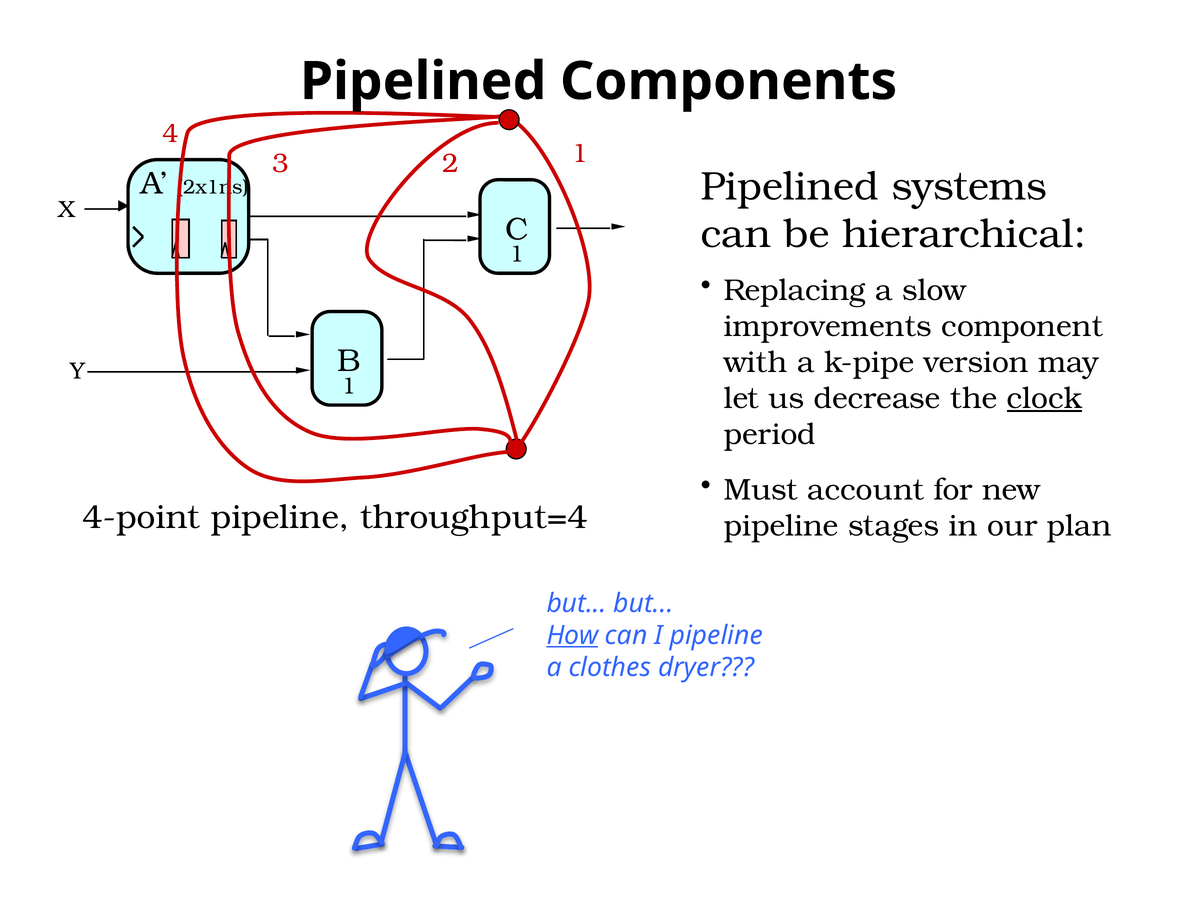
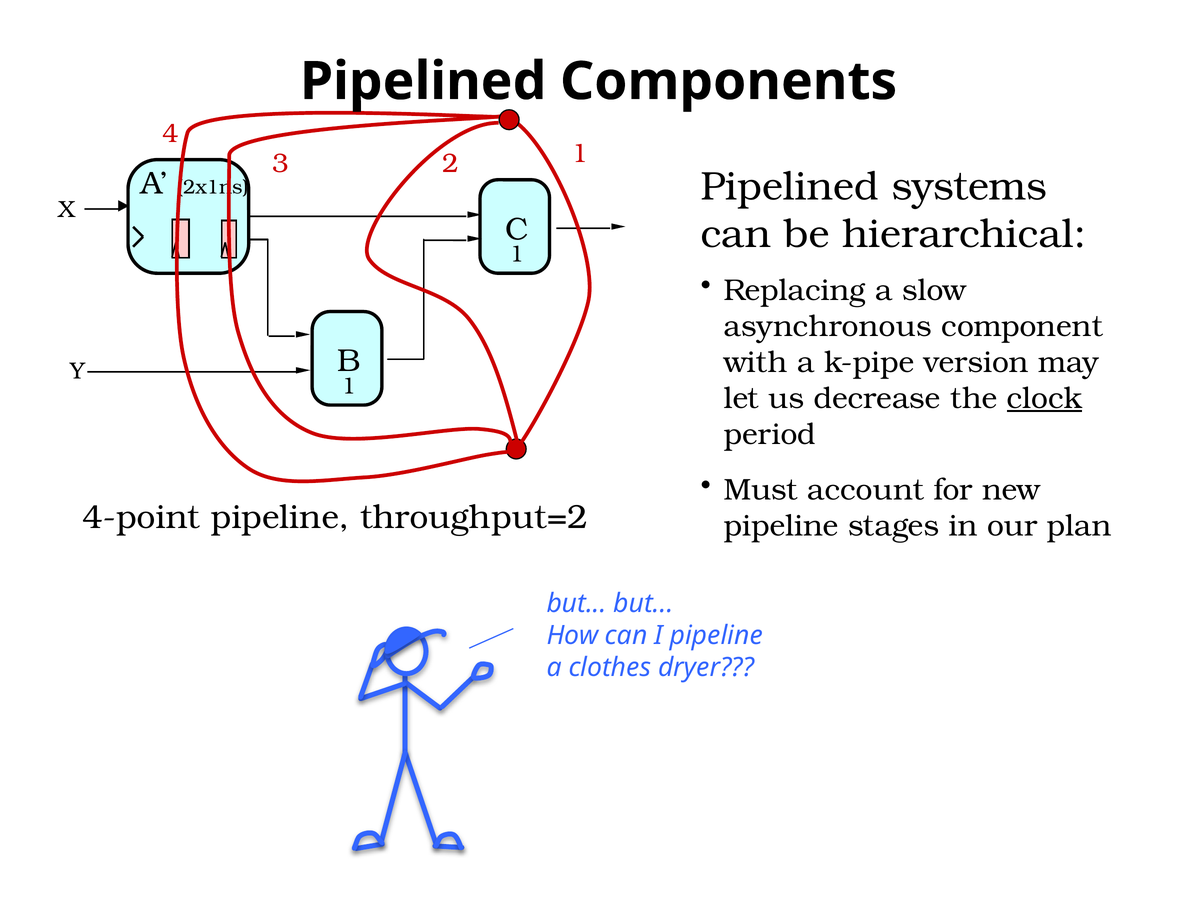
improvements: improvements -> asynchronous (828, 327)
throughput=4: throughput=4 -> throughput=2 (474, 517)
How underline: present -> none (572, 636)
